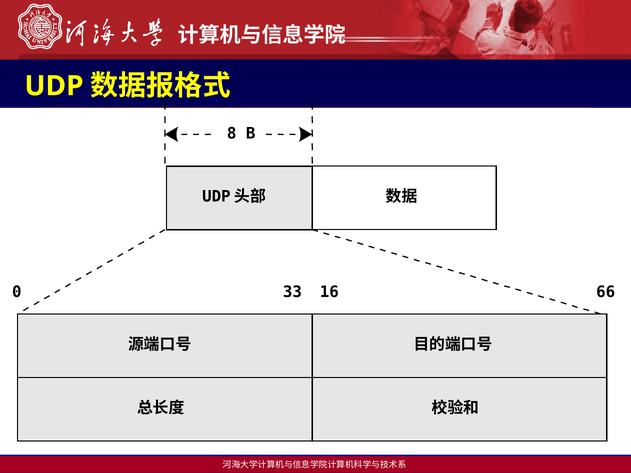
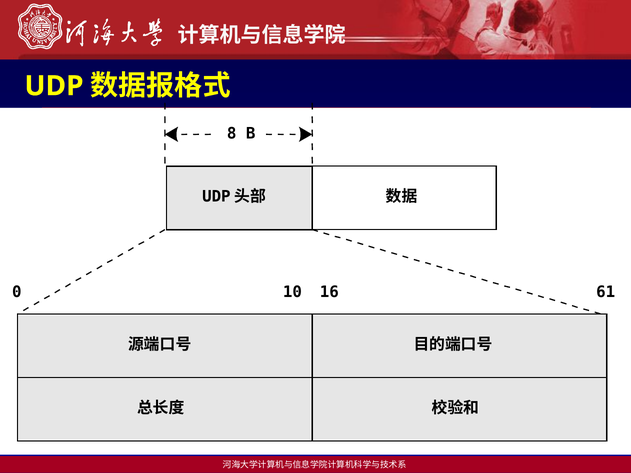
33: 33 -> 10 (292, 292)
66: 66 -> 61 (606, 292)
